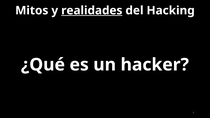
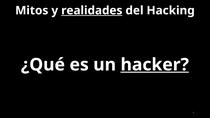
hacker underline: none -> present (155, 65)
